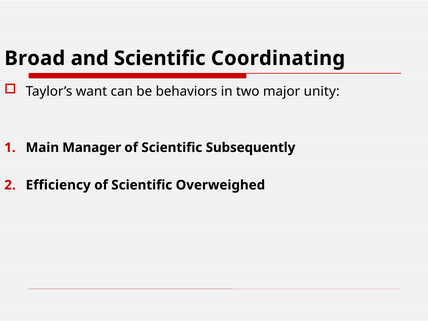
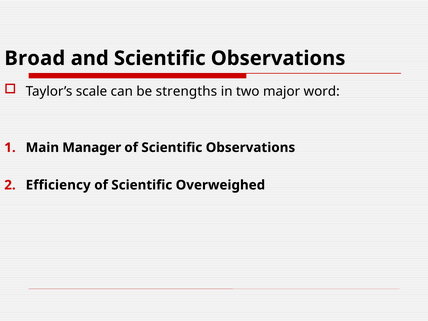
and Scientific Coordinating: Coordinating -> Observations (278, 58)
want: want -> scale (92, 91)
behaviors: behaviors -> strengths (186, 91)
unity: unity -> word (322, 91)
of Scientific Subsequently: Subsequently -> Observations (250, 148)
